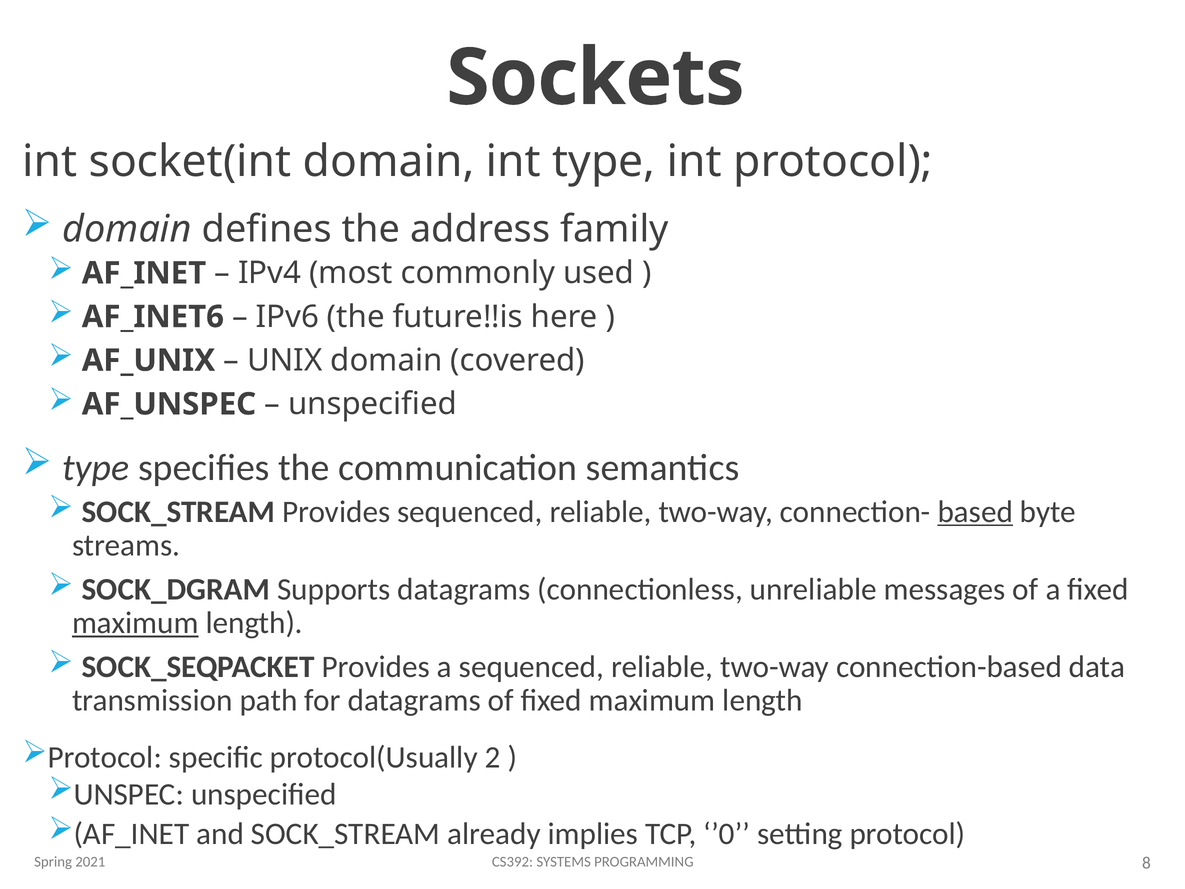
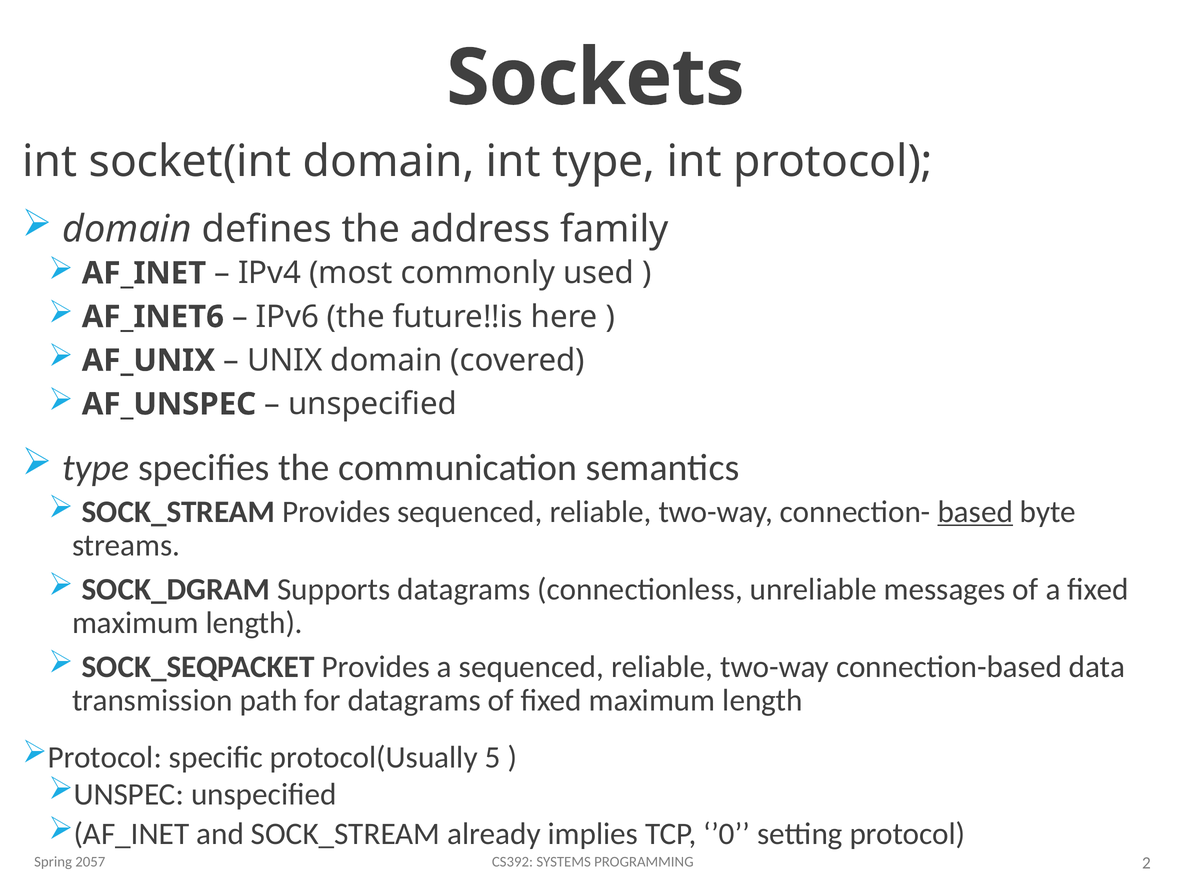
maximum underline: present -> none (135, 623)
2: 2 -> 5 (493, 757)
2021: 2021 -> 2057 (90, 862)
8: 8 -> 2 (1146, 863)
